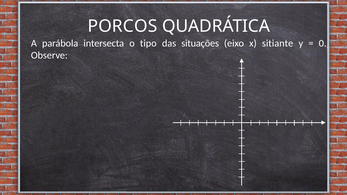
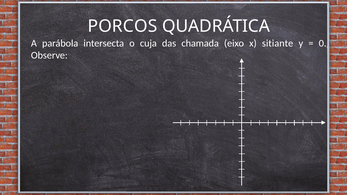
tipo: tipo -> cuja (148, 43)
situações: situações -> chamada (200, 43)
